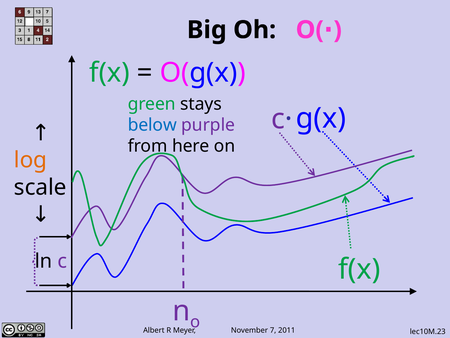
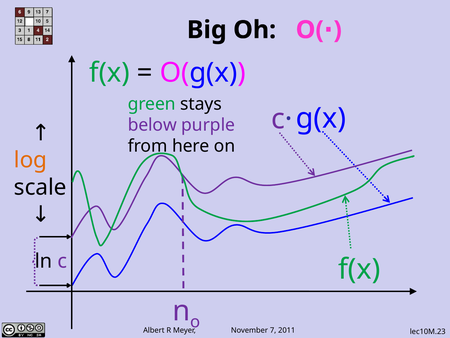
below colour: blue -> purple (152, 125)
